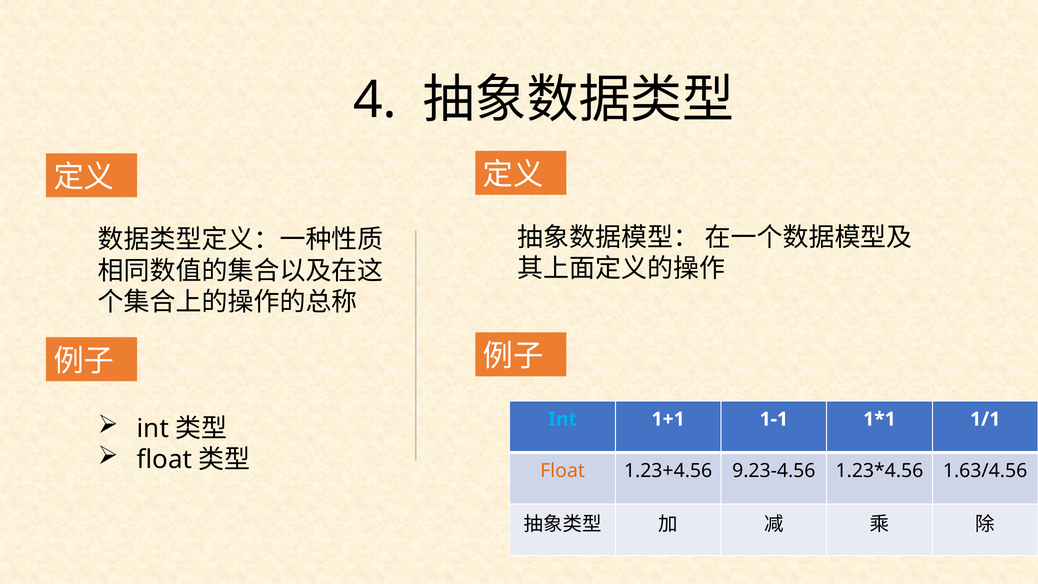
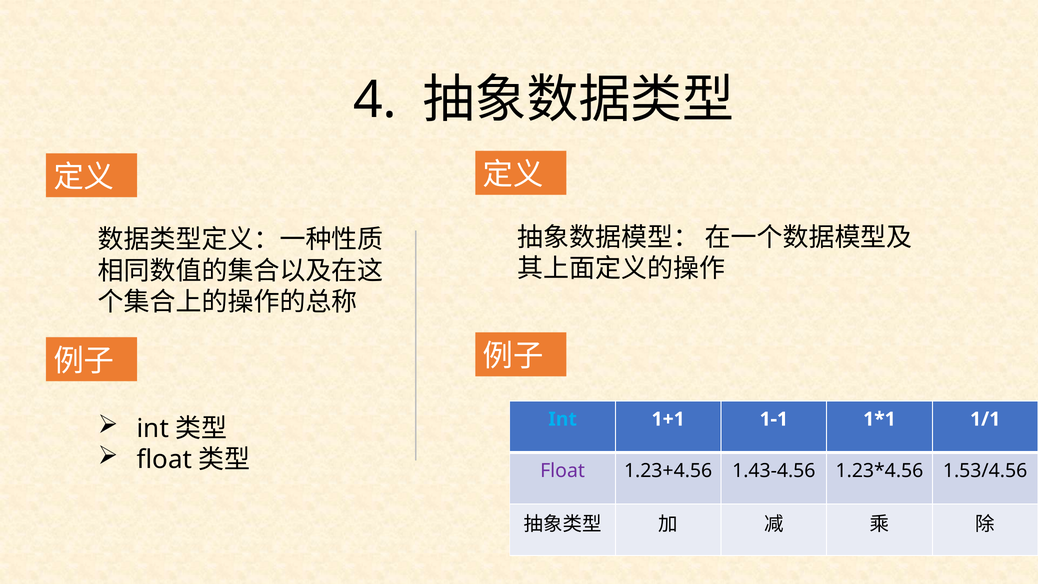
Float colour: orange -> purple (563, 471)
9.23-4.56: 9.23-4.56 -> 1.43-4.56 (774, 471)
1.63/4.56: 1.63/4.56 -> 1.53/4.56 (985, 471)
